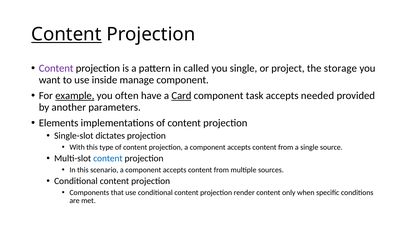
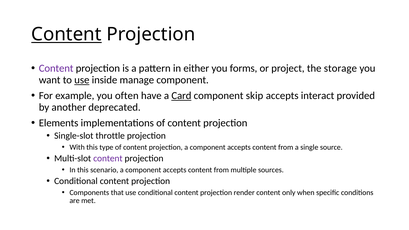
called: called -> either (196, 68)
you single: single -> forms (244, 68)
use underline: none -> present (82, 80)
example underline: present -> none (75, 96)
task: task -> skip (255, 96)
needed: needed -> interact (318, 96)
parameters: parameters -> deprecated (115, 107)
dictates: dictates -> throttle (110, 136)
content colour: blue -> purple (108, 159)
